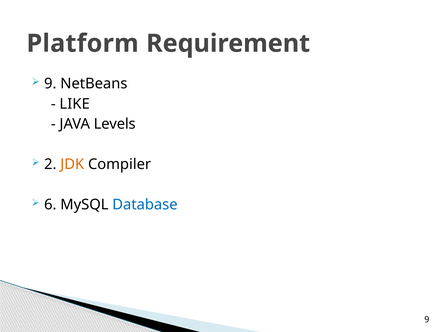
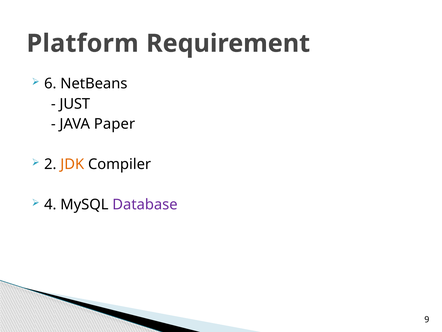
9: 9 -> 6 (50, 84)
LIKE: LIKE -> JUST (75, 104)
Levels: Levels -> Paper (115, 124)
6: 6 -> 4 (50, 204)
Database colour: blue -> purple (145, 204)
